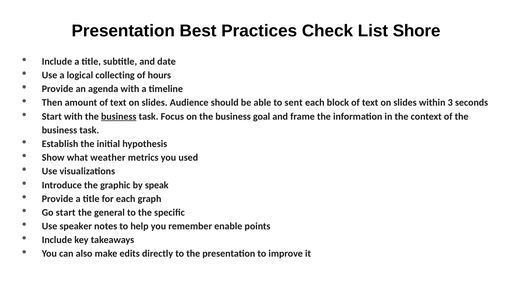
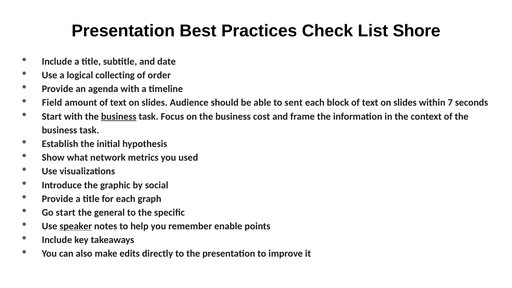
hours: hours -> order (159, 75)
Then: Then -> Field (52, 103)
3: 3 -> 7 (450, 103)
goal: goal -> cost (262, 116)
weather: weather -> network (108, 158)
speak: speak -> social (157, 185)
speaker underline: none -> present (76, 226)
